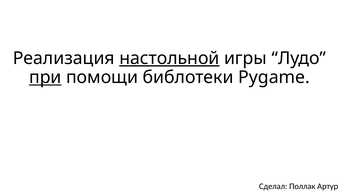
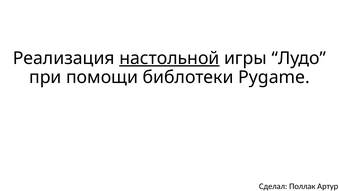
при underline: present -> none (45, 77)
